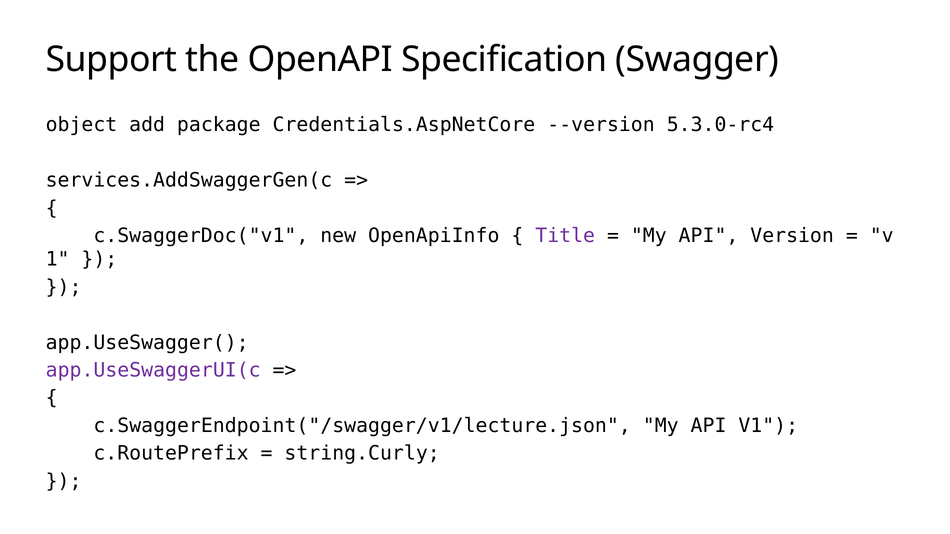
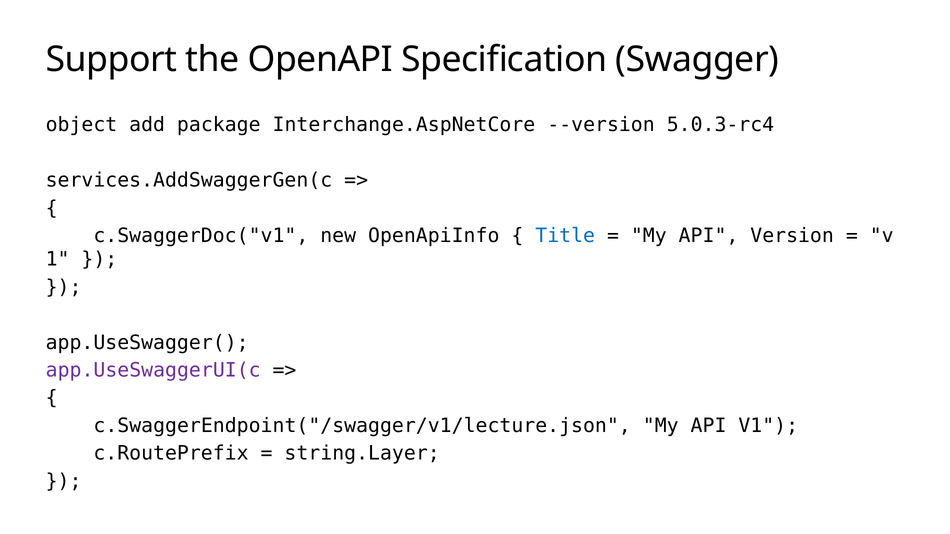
Credentials.AspNetCore: Credentials.AspNetCore -> Interchange.AspNetCore (404, 125)
5.3.0-rc4: 5.3.0-rc4 -> 5.0.3-rc4 (720, 125)
Title colour: purple -> blue (565, 236)
string.Curly: string.Curly -> string.Layer (362, 454)
